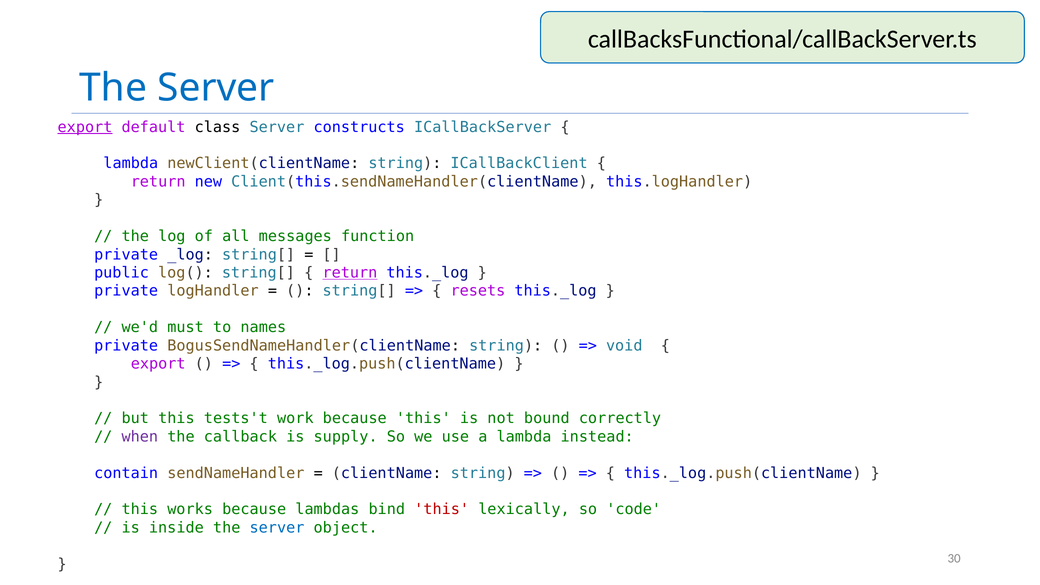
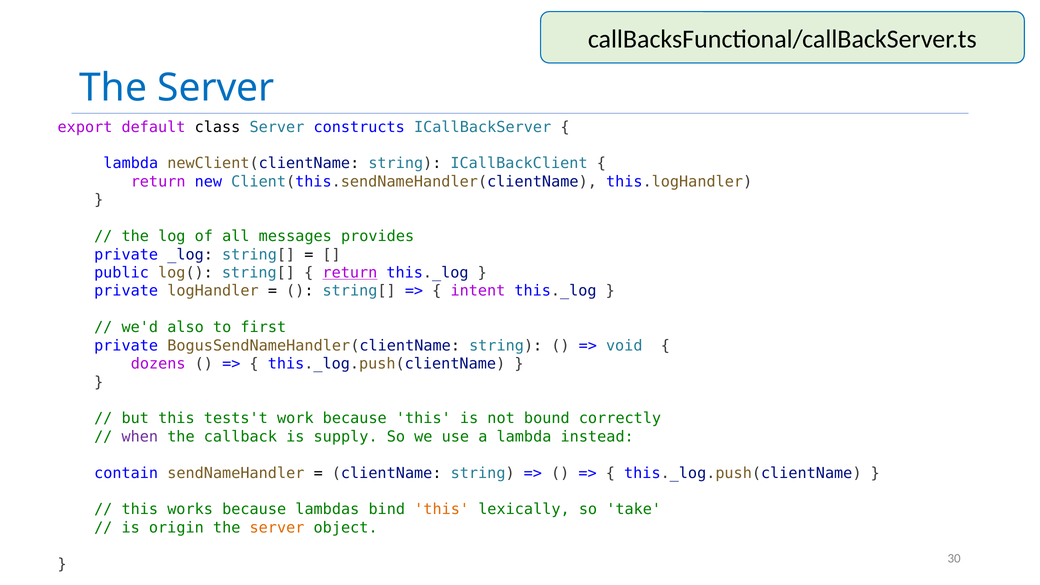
export underline: present -> none (85, 127)
function: function -> provides (378, 236)
resets: resets -> intent (478, 291)
must: must -> also (186, 327)
names: names -> first (263, 327)
export: export -> dozens (158, 364)
this colour: red -> orange (442, 509)
code: code -> take (634, 509)
inside: inside -> origin (176, 528)
server colour: blue -> orange (277, 528)
